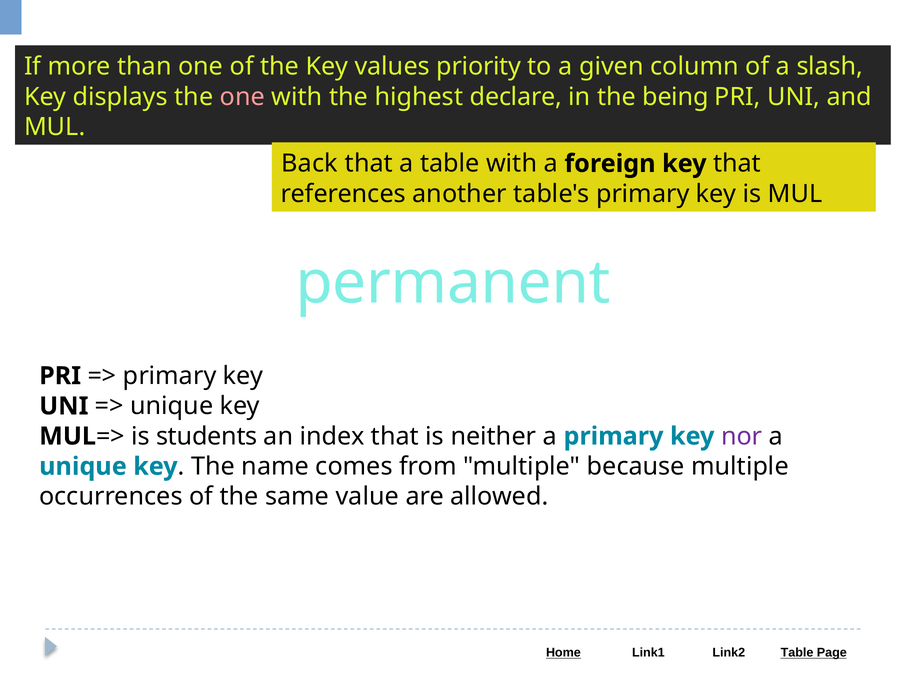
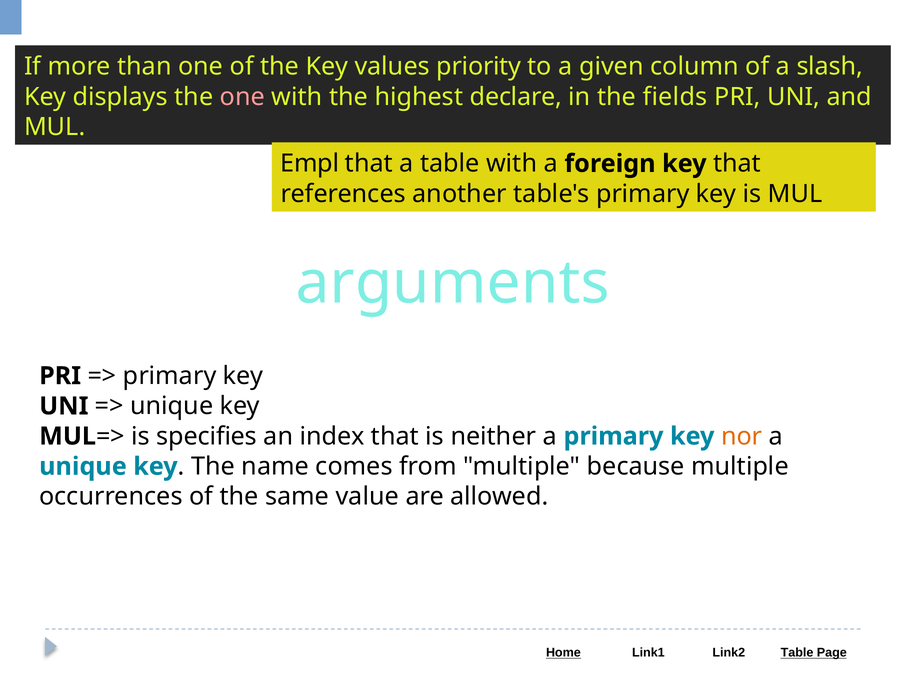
being: being -> fields (675, 97)
Back: Back -> Empl (310, 164)
permanent: permanent -> arguments (453, 283)
students: students -> specifies (207, 437)
nor colour: purple -> orange (742, 437)
